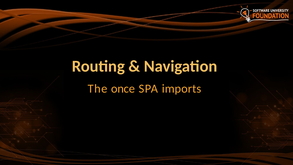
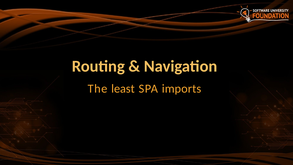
once: once -> least (123, 89)
